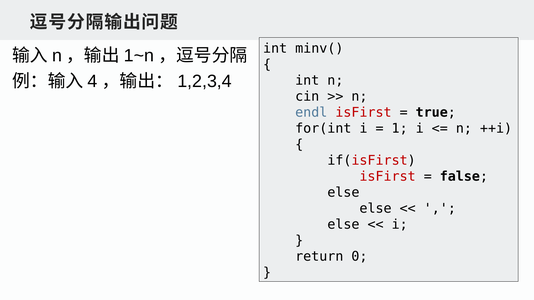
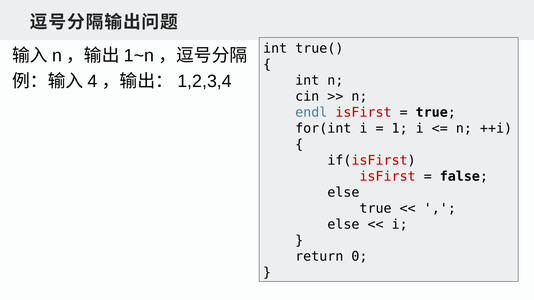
minv(: minv( -> true( (319, 49)
else: else -> true (376, 209)
